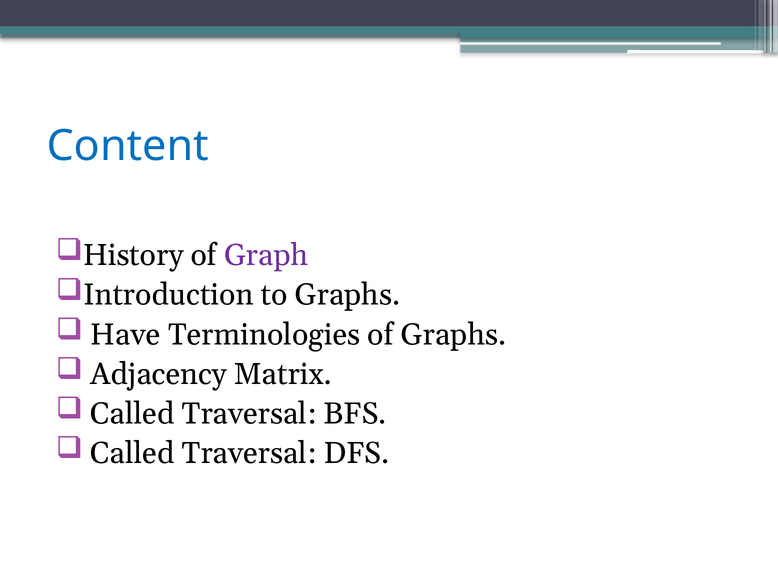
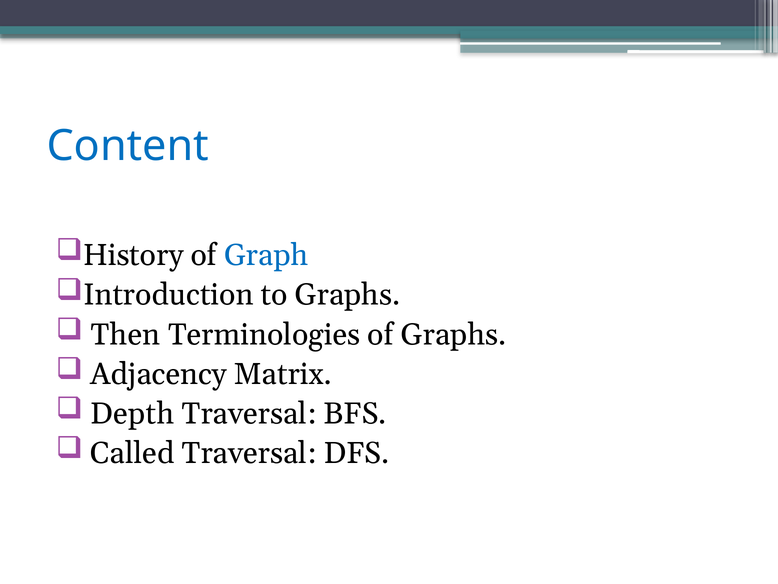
Graph colour: purple -> blue (266, 255)
Have: Have -> Then (125, 334)
Called: Called -> Depth (132, 413)
